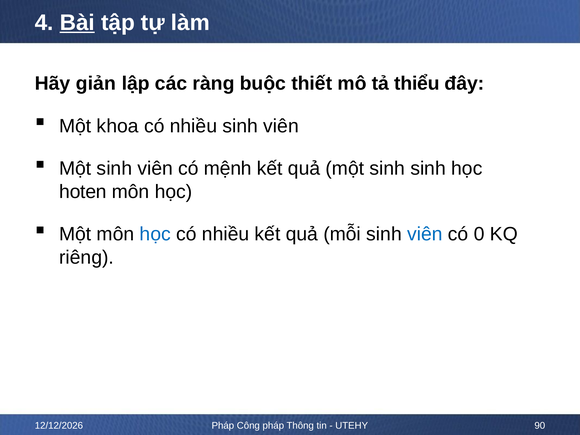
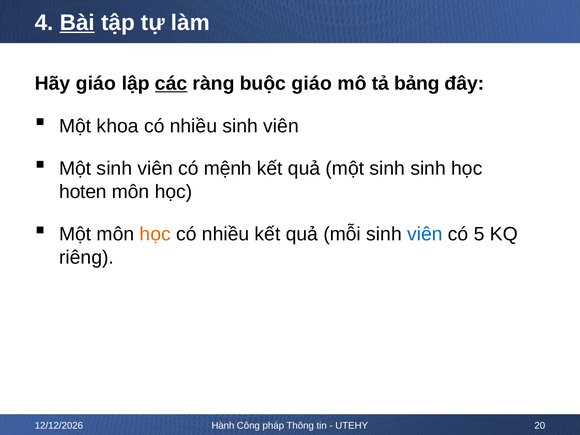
Hãy giản: giản -> giáo (96, 84)
các underline: none -> present (171, 84)
buộc thiết: thiết -> giáo (312, 84)
thiểu: thiểu -> bảng (417, 84)
học colour: blue -> orange (155, 234)
0: 0 -> 5 (479, 234)
Pháp: Pháp -> Hành (223, 426)
90: 90 -> 20 (540, 426)
